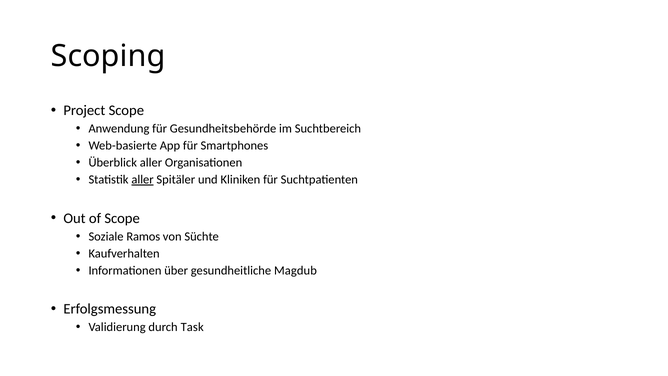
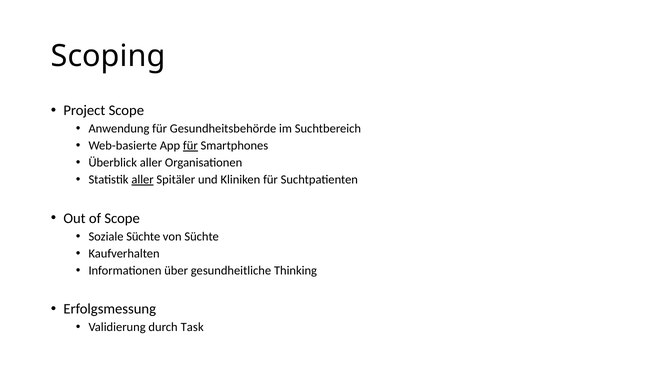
für underline: none -> present (190, 145)
Soziale Ramos: Ramos -> Süchte (143, 236)
Magdub: Magdub -> Thinking (295, 270)
